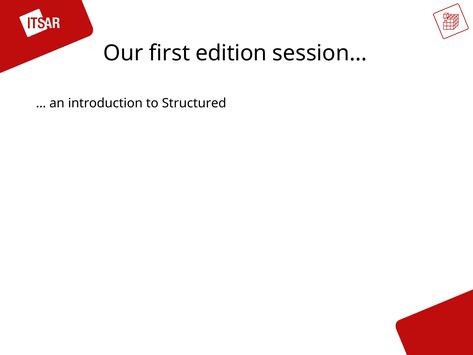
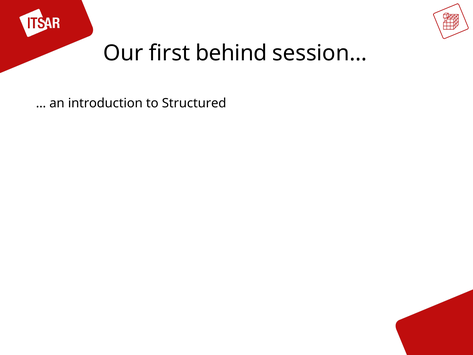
edition: edition -> behind (231, 53)
